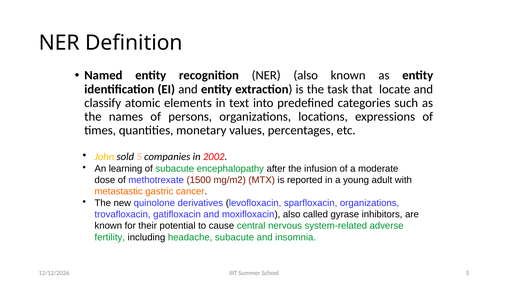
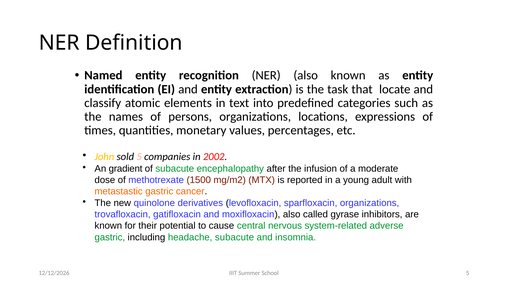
learning: learning -> gradient (126, 168)
fertility: fertility -> gastric (110, 237)
